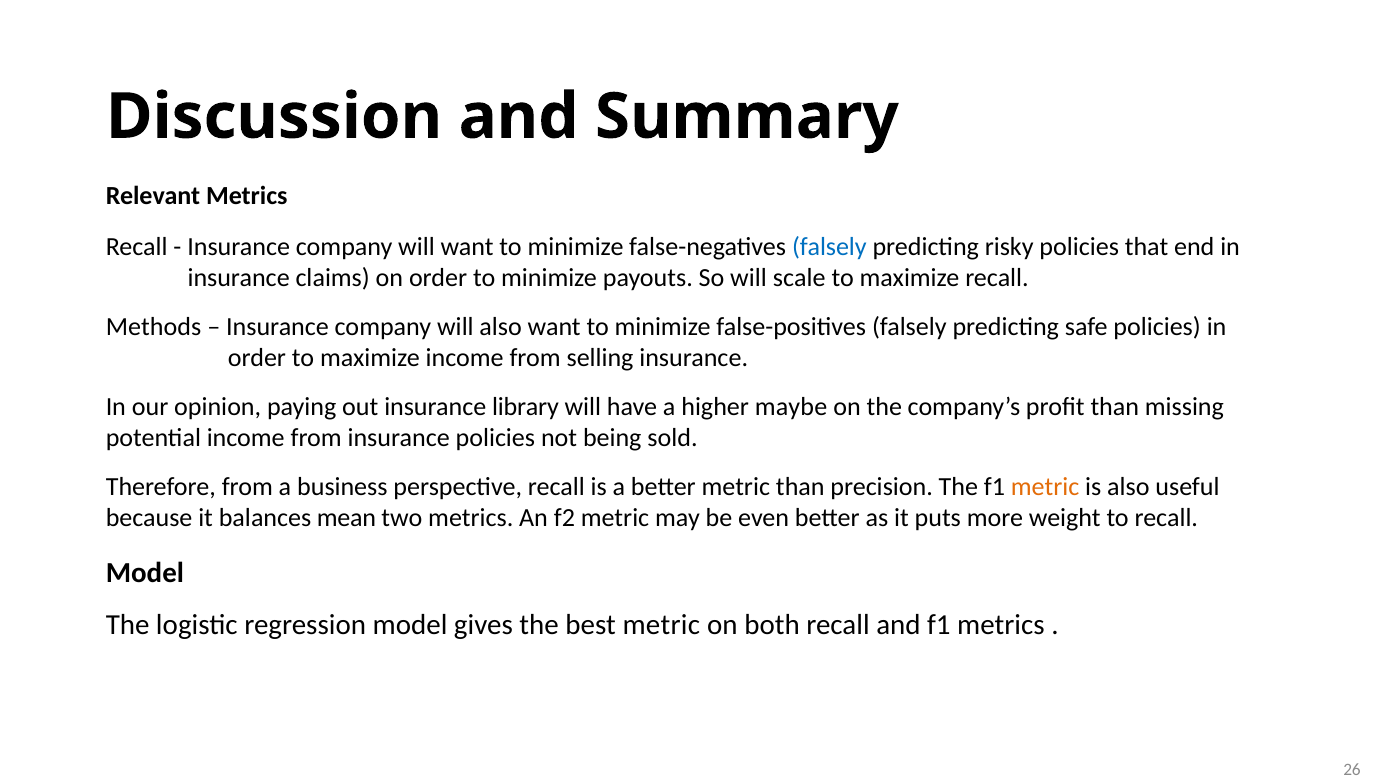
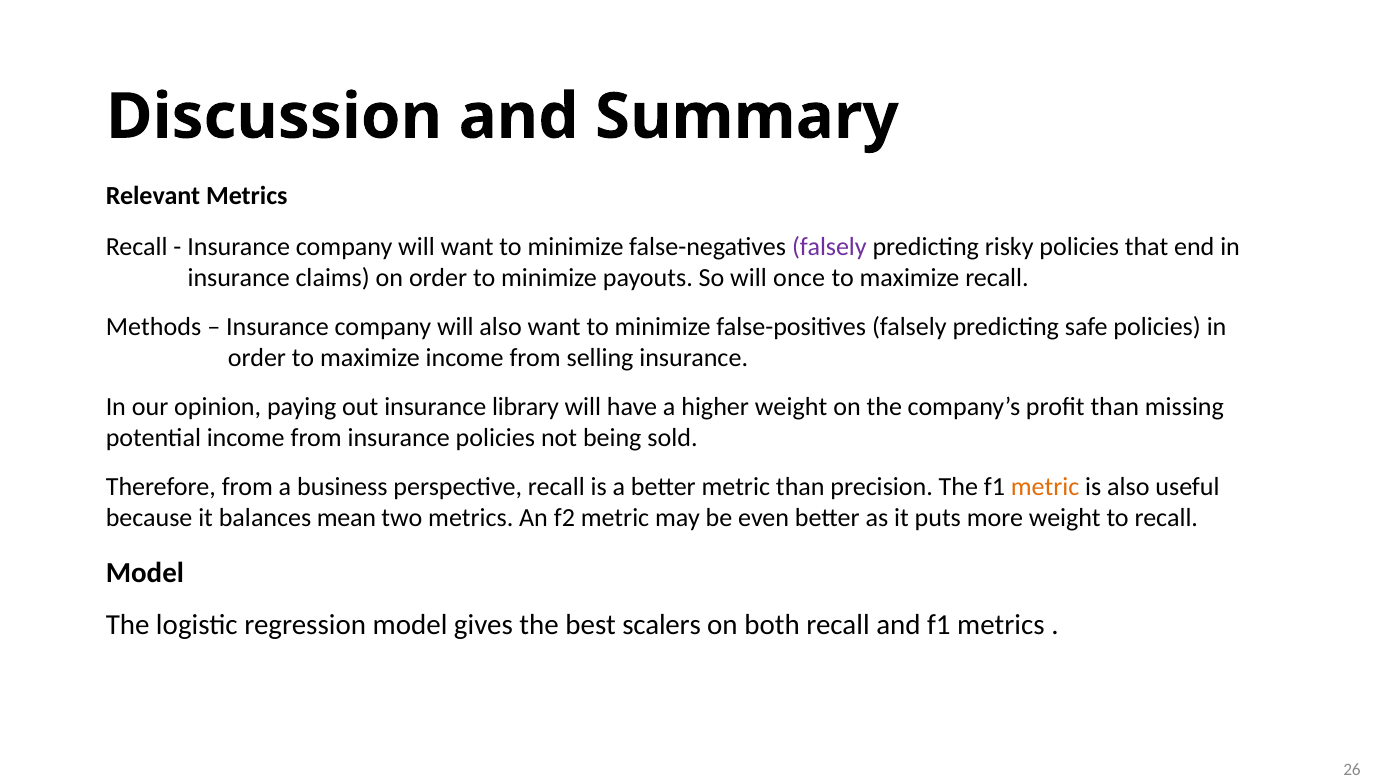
falsely colour: blue -> purple (829, 247)
scale: scale -> once (799, 278)
higher maybe: maybe -> weight (791, 406)
best metric: metric -> scalers (662, 625)
